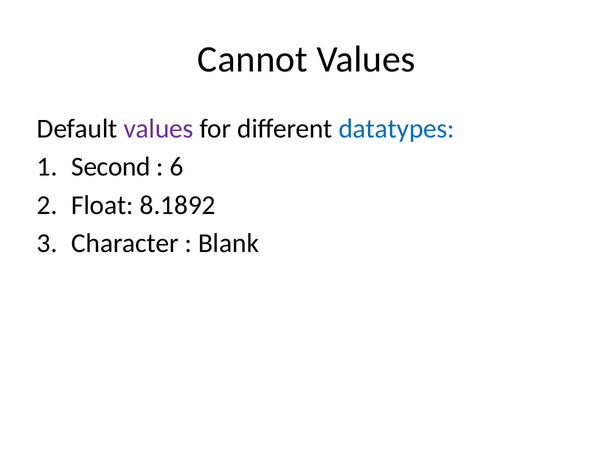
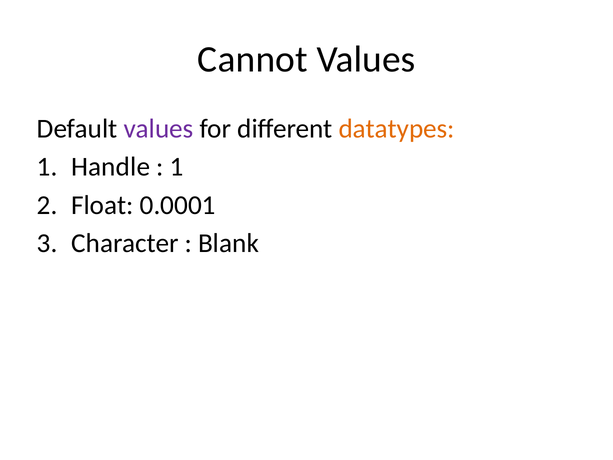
datatypes colour: blue -> orange (397, 129)
Second: Second -> Handle (111, 167)
6: 6 -> 1 (177, 167)
8.1892: 8.1892 -> 0.0001 (178, 205)
